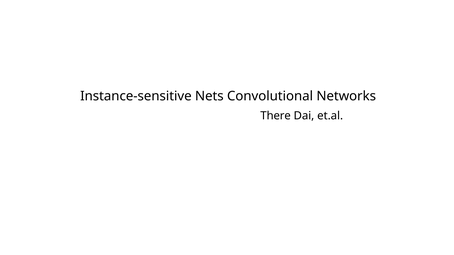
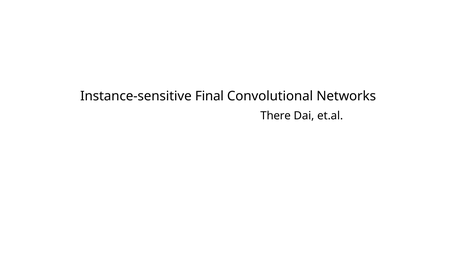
Nets: Nets -> Final (209, 96)
